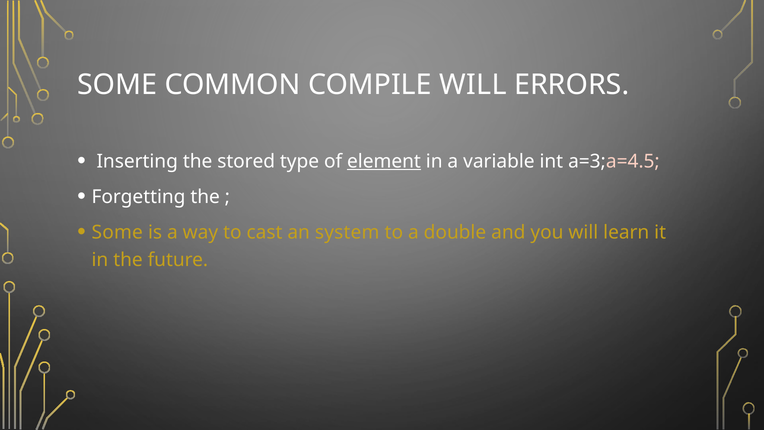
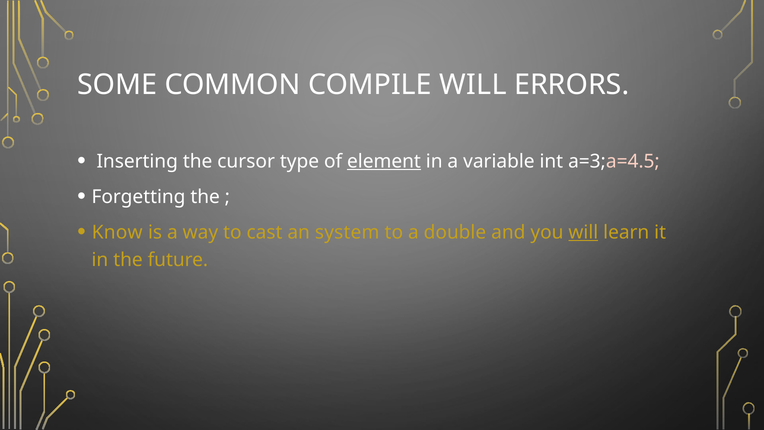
stored: stored -> cursor (246, 161)
Some: Some -> Know (117, 232)
will underline: none -> present (583, 232)
